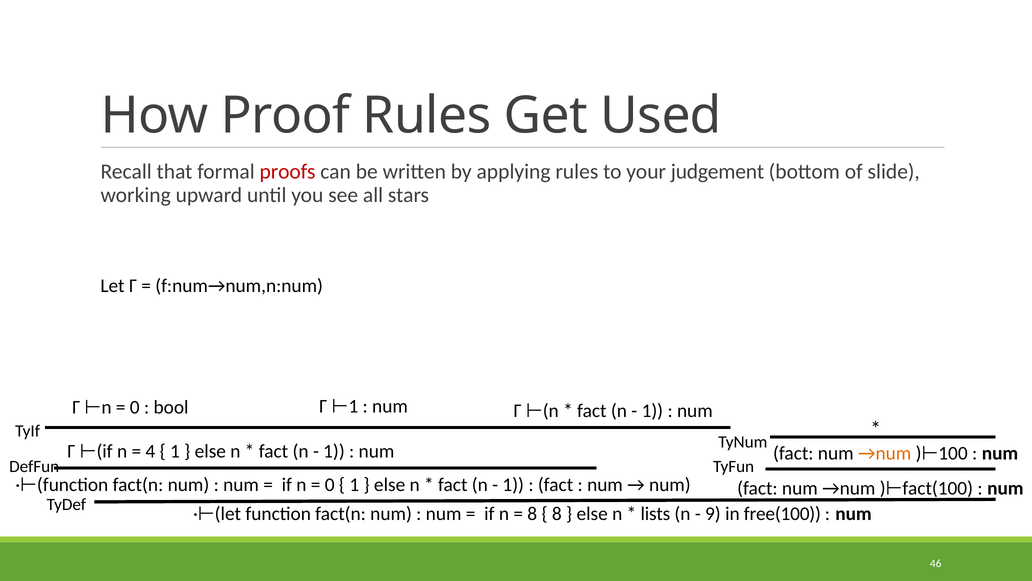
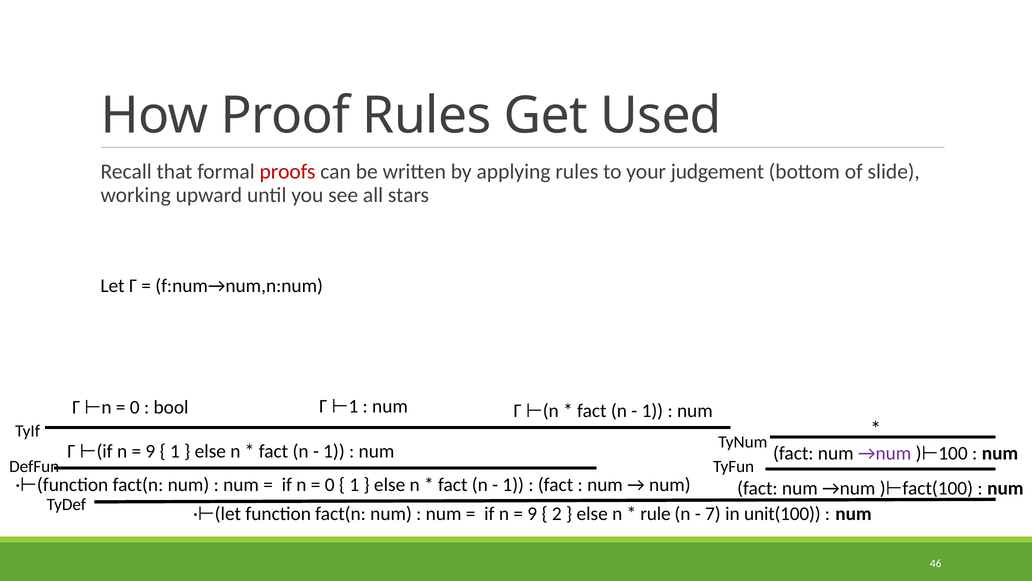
4: 4 -> 9 (150, 451)
→num colour: orange -> purple (885, 453)
8: 8 -> 9 (532, 513)
8: 8 -> 2 (557, 513)
lists: lists -> rule (655, 513)
9: 9 -> 7 (713, 513)
free(100: free(100 -> unit(100 (782, 513)
